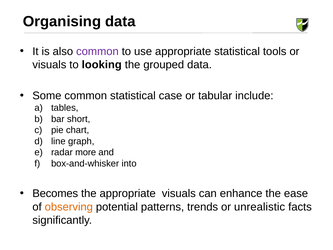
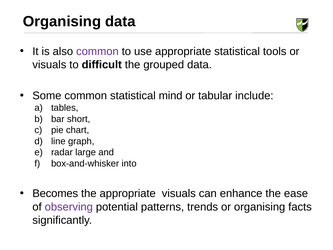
looking: looking -> difficult (102, 65)
case: case -> mind (171, 96)
more: more -> large (86, 152)
observing colour: orange -> purple (69, 207)
or unrealistic: unrealistic -> organising (260, 207)
